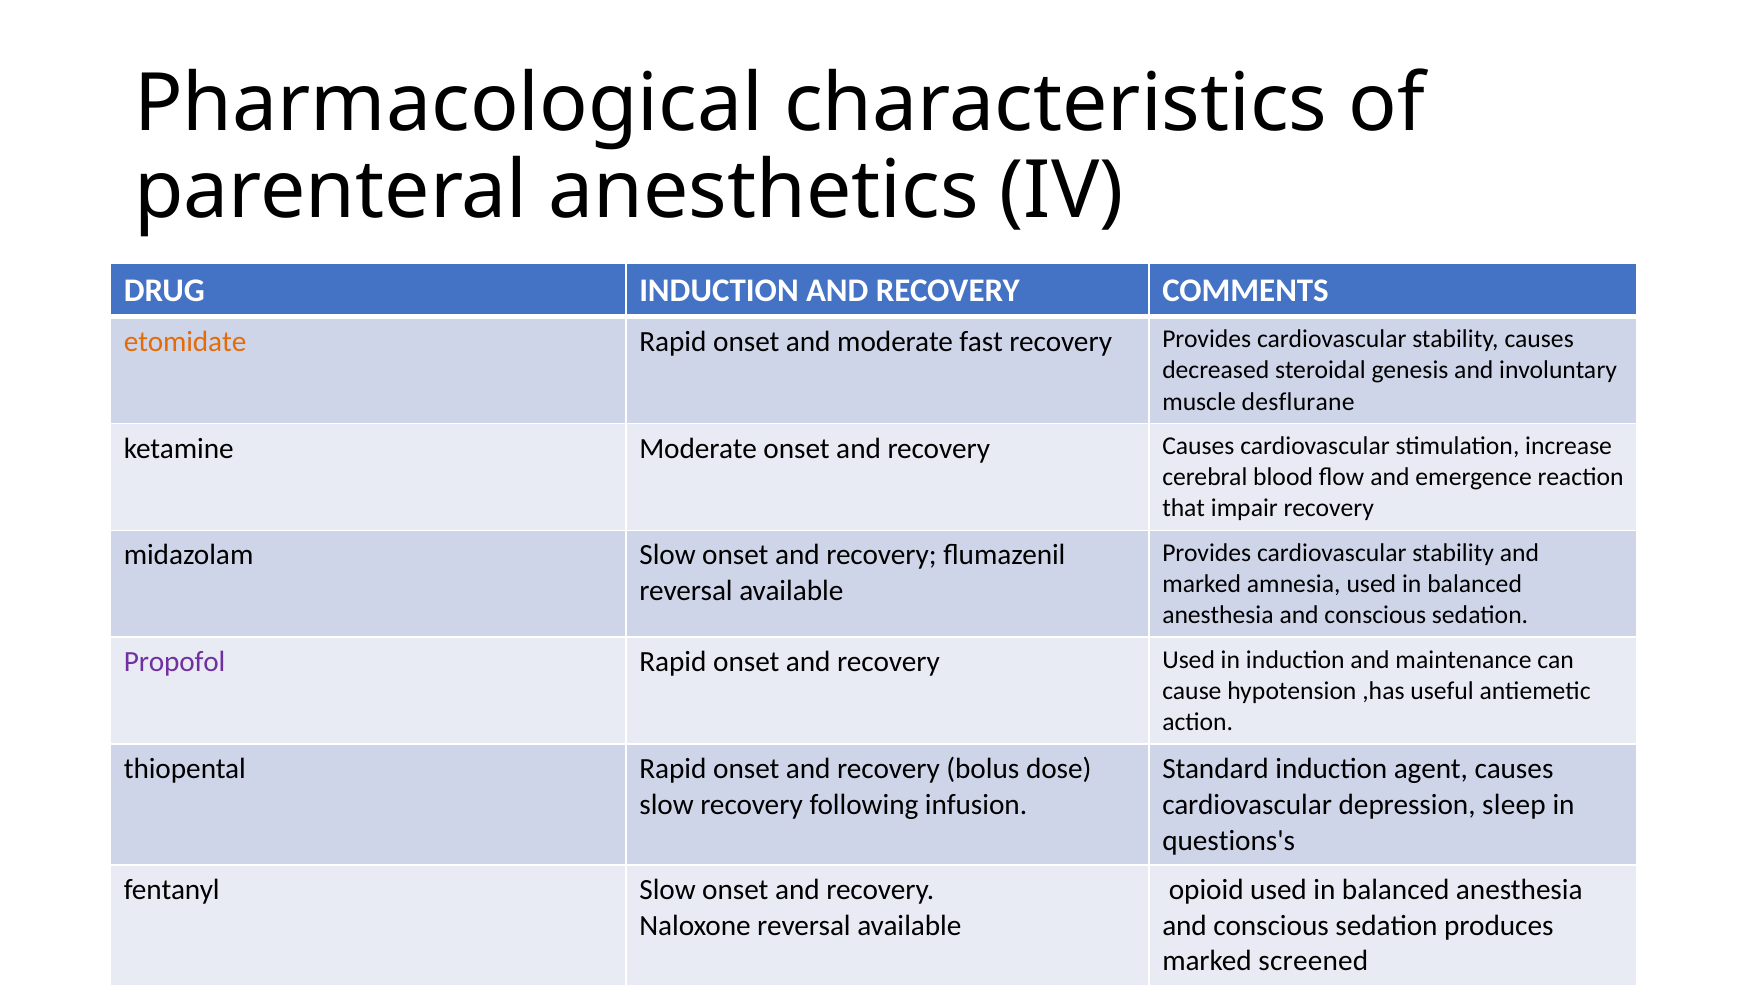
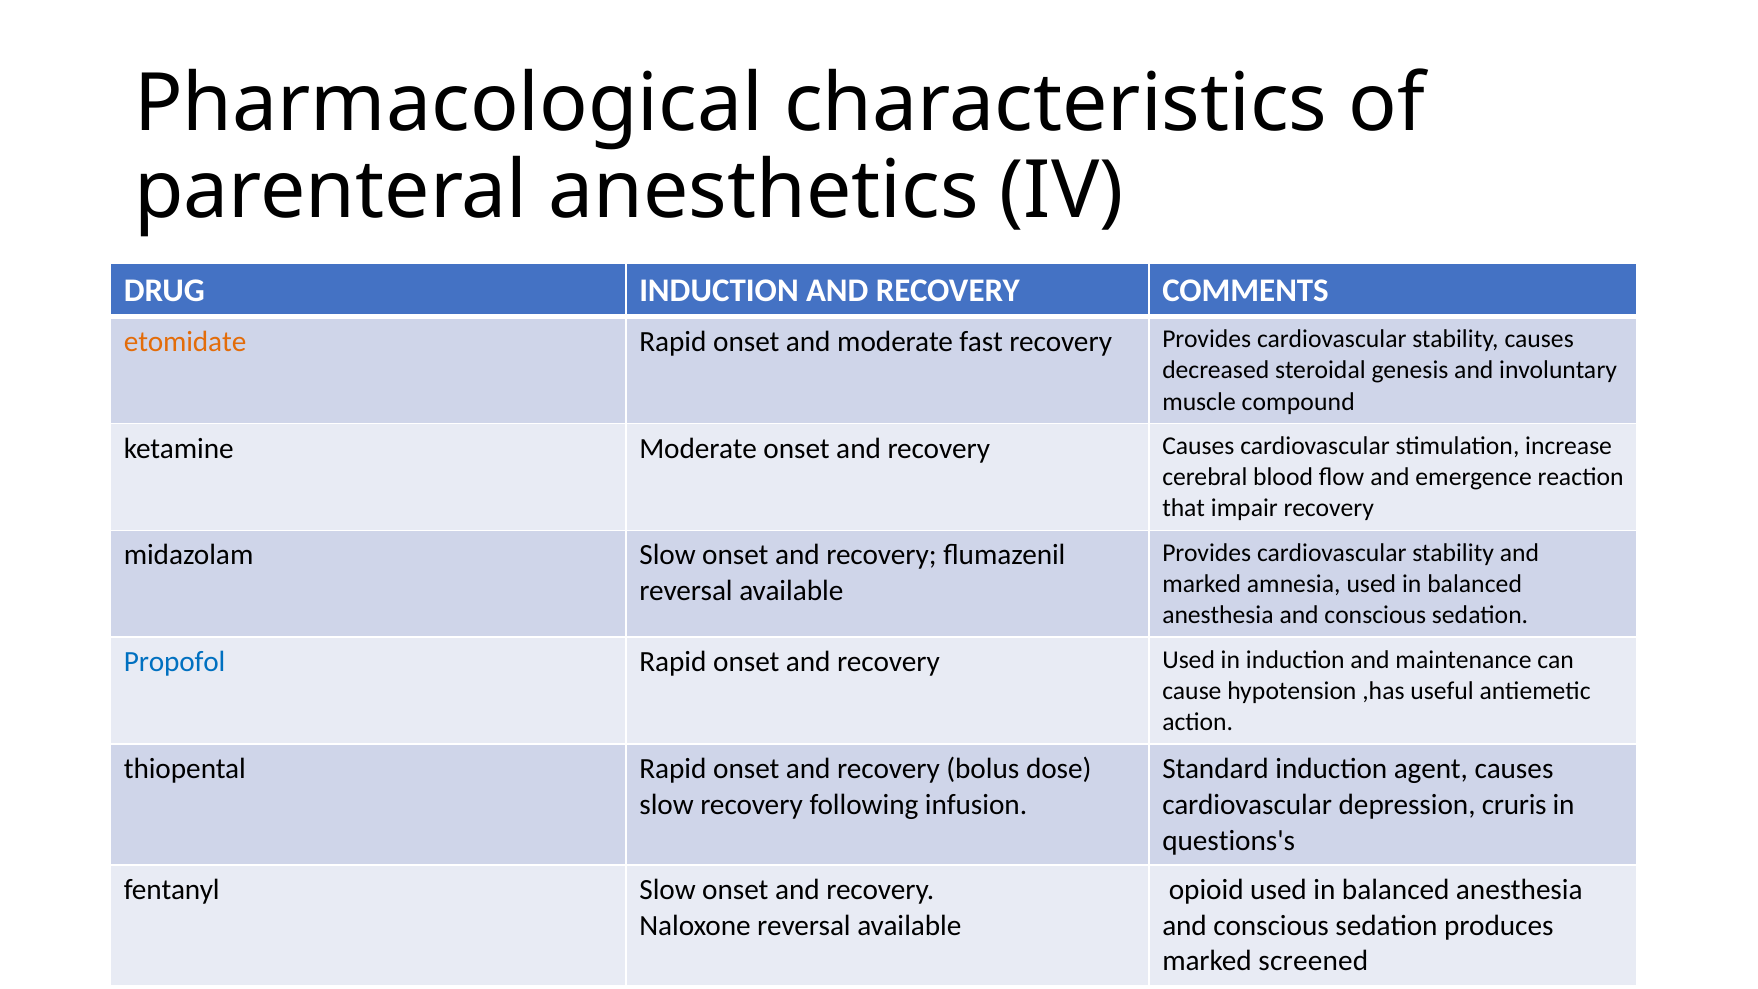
desflurane: desflurane -> compound (1298, 402)
Propofol colour: purple -> blue (175, 662)
sleep: sleep -> cruris (1514, 805)
